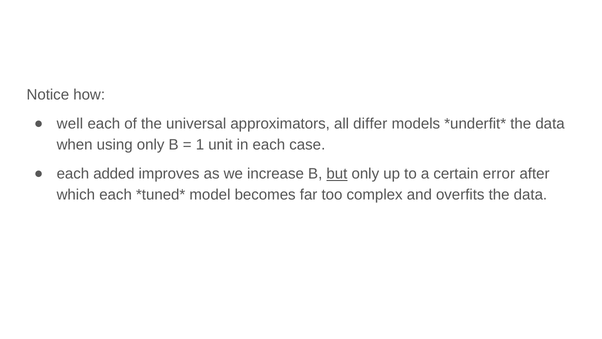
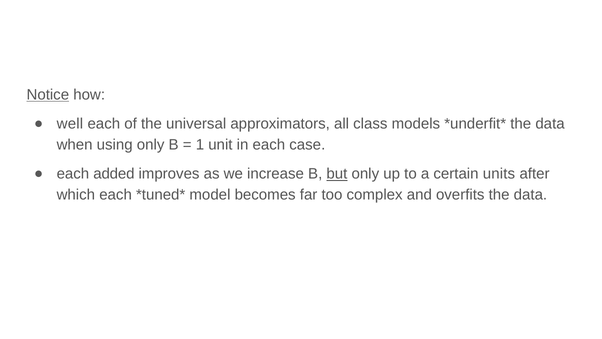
Notice underline: none -> present (48, 95)
differ: differ -> class (370, 124)
error: error -> units (499, 174)
